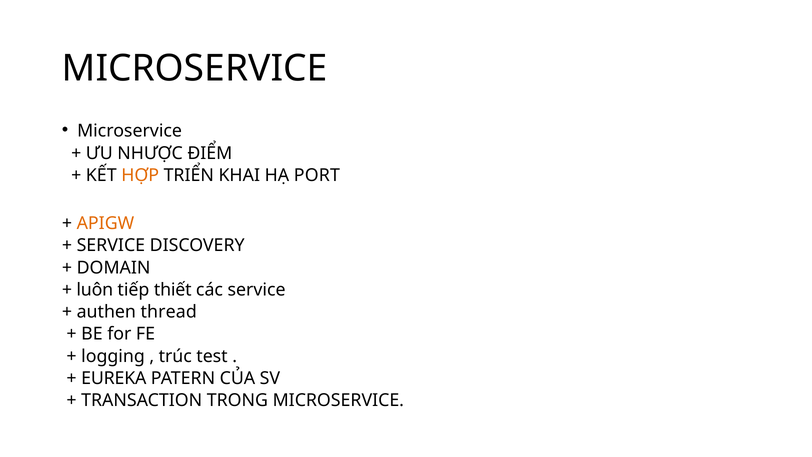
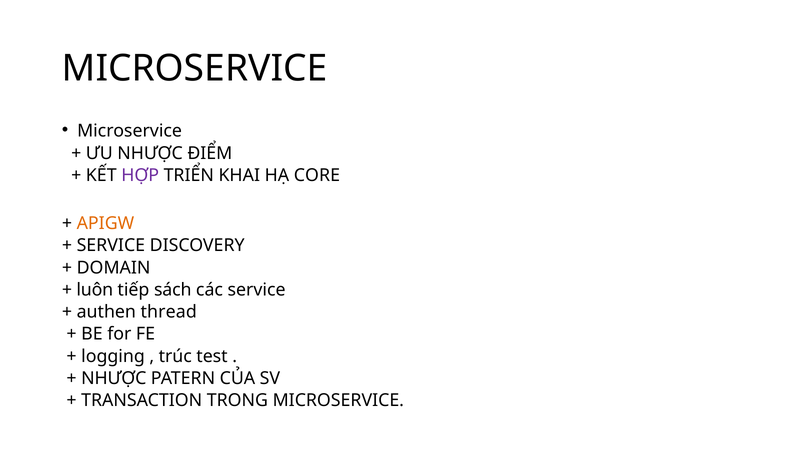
HỢP colour: orange -> purple (140, 175)
PORT: PORT -> CORE (317, 175)
thiết: thiết -> sách (173, 290)
EUREKA: EUREKA -> NHƯỢC (114, 378)
